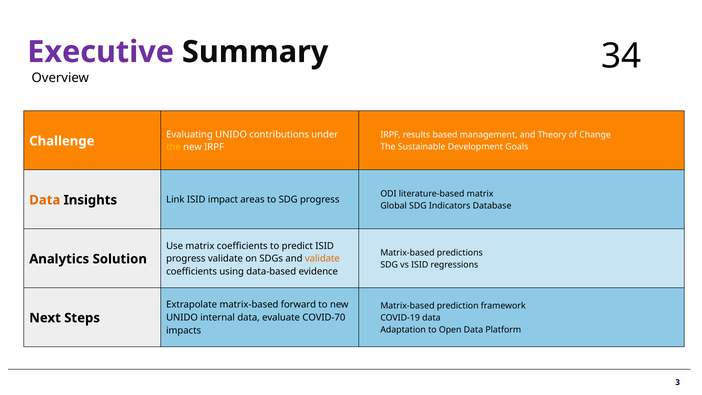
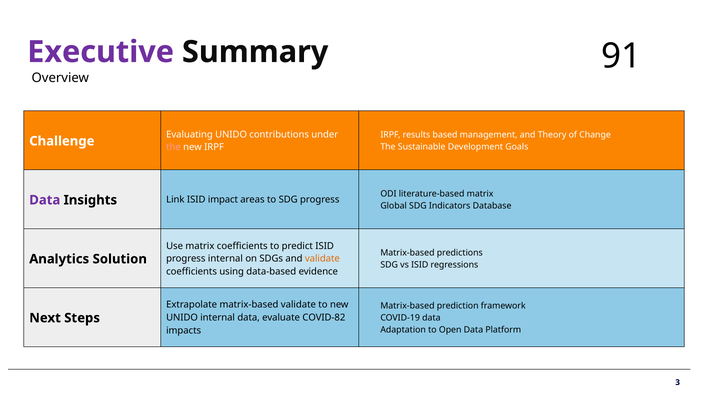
34: 34 -> 91 (621, 56)
the colour: yellow -> pink (174, 147)
Data colour: orange -> purple (45, 200)
progress validate: validate -> internal (225, 259)
matrix-based forward: forward -> validate (298, 305)
COVID-70: COVID-70 -> COVID-82 (324, 318)
